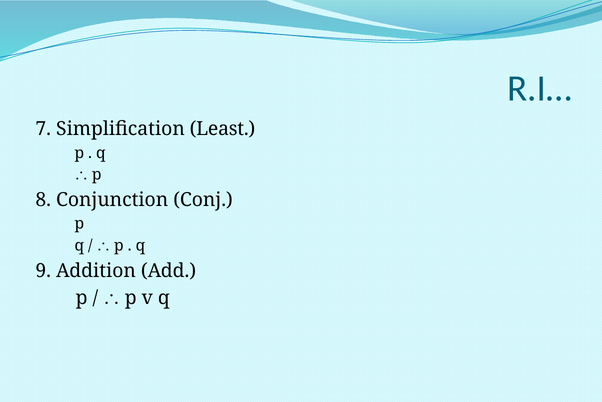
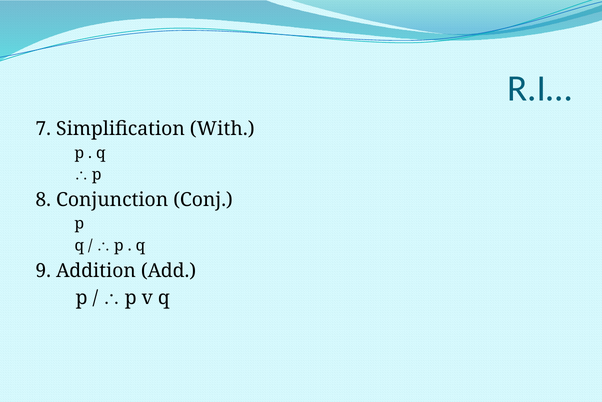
Least: Least -> With (222, 129)
